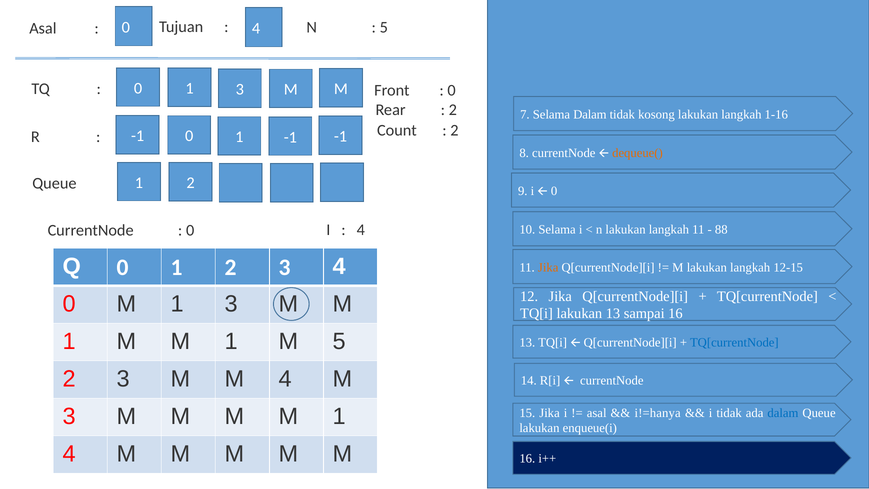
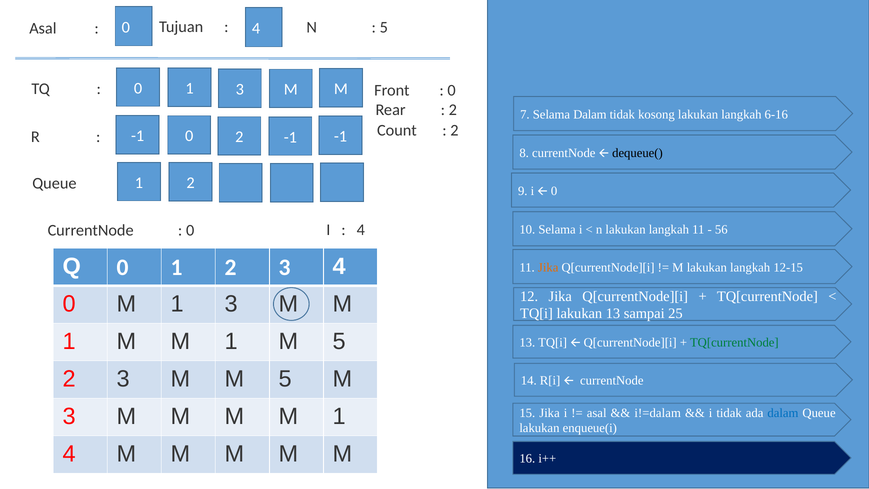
1-16: 1-16 -> 6-16 (776, 114)
-1 0 1: 1 -> 2 (239, 137)
dequeue( colour: orange -> black (637, 153)
88: 88 -> 56 (721, 230)
sampai 16: 16 -> 25 (675, 314)
TQ[currentNode colour: blue -> green (734, 342)
M M 4: 4 -> 5 (285, 379)
i!=hanya: i!=hanya -> i!=dalam (658, 413)
